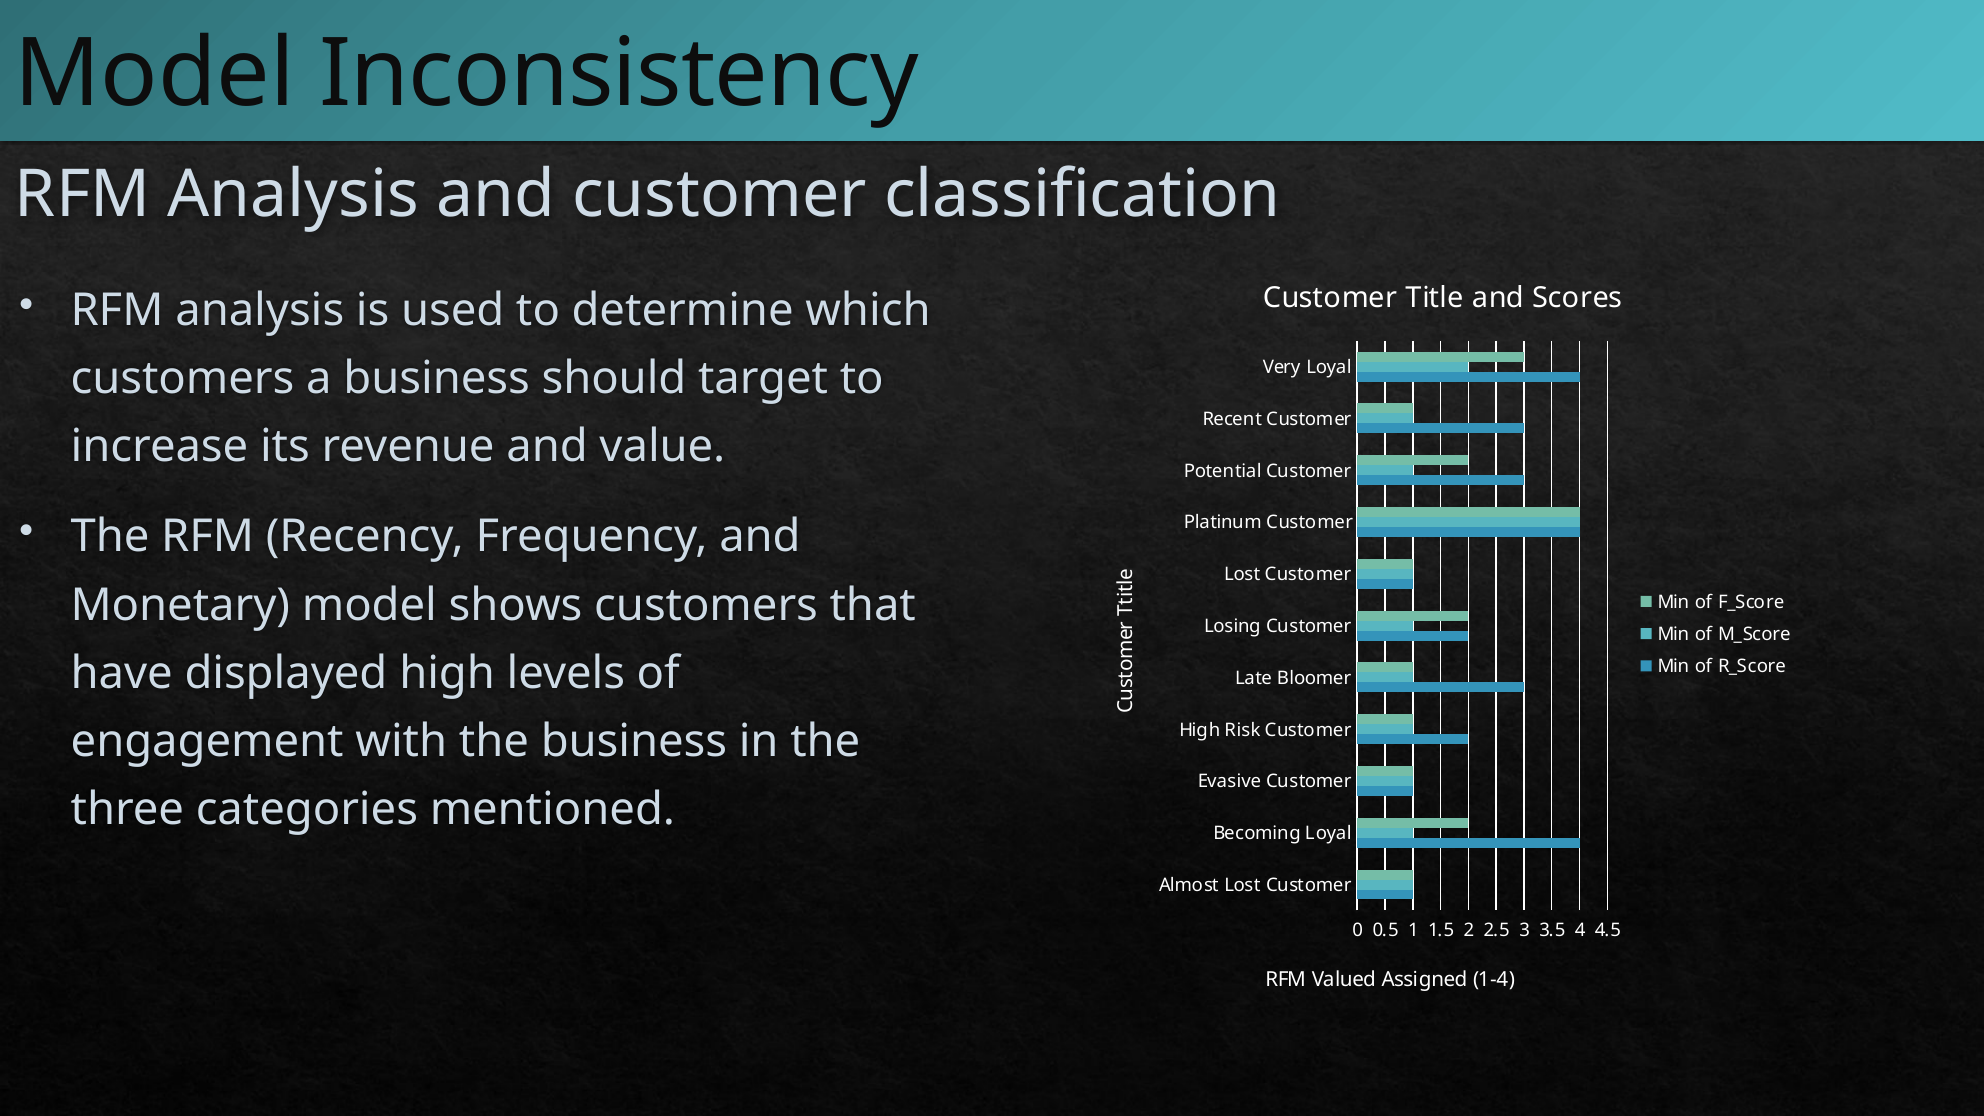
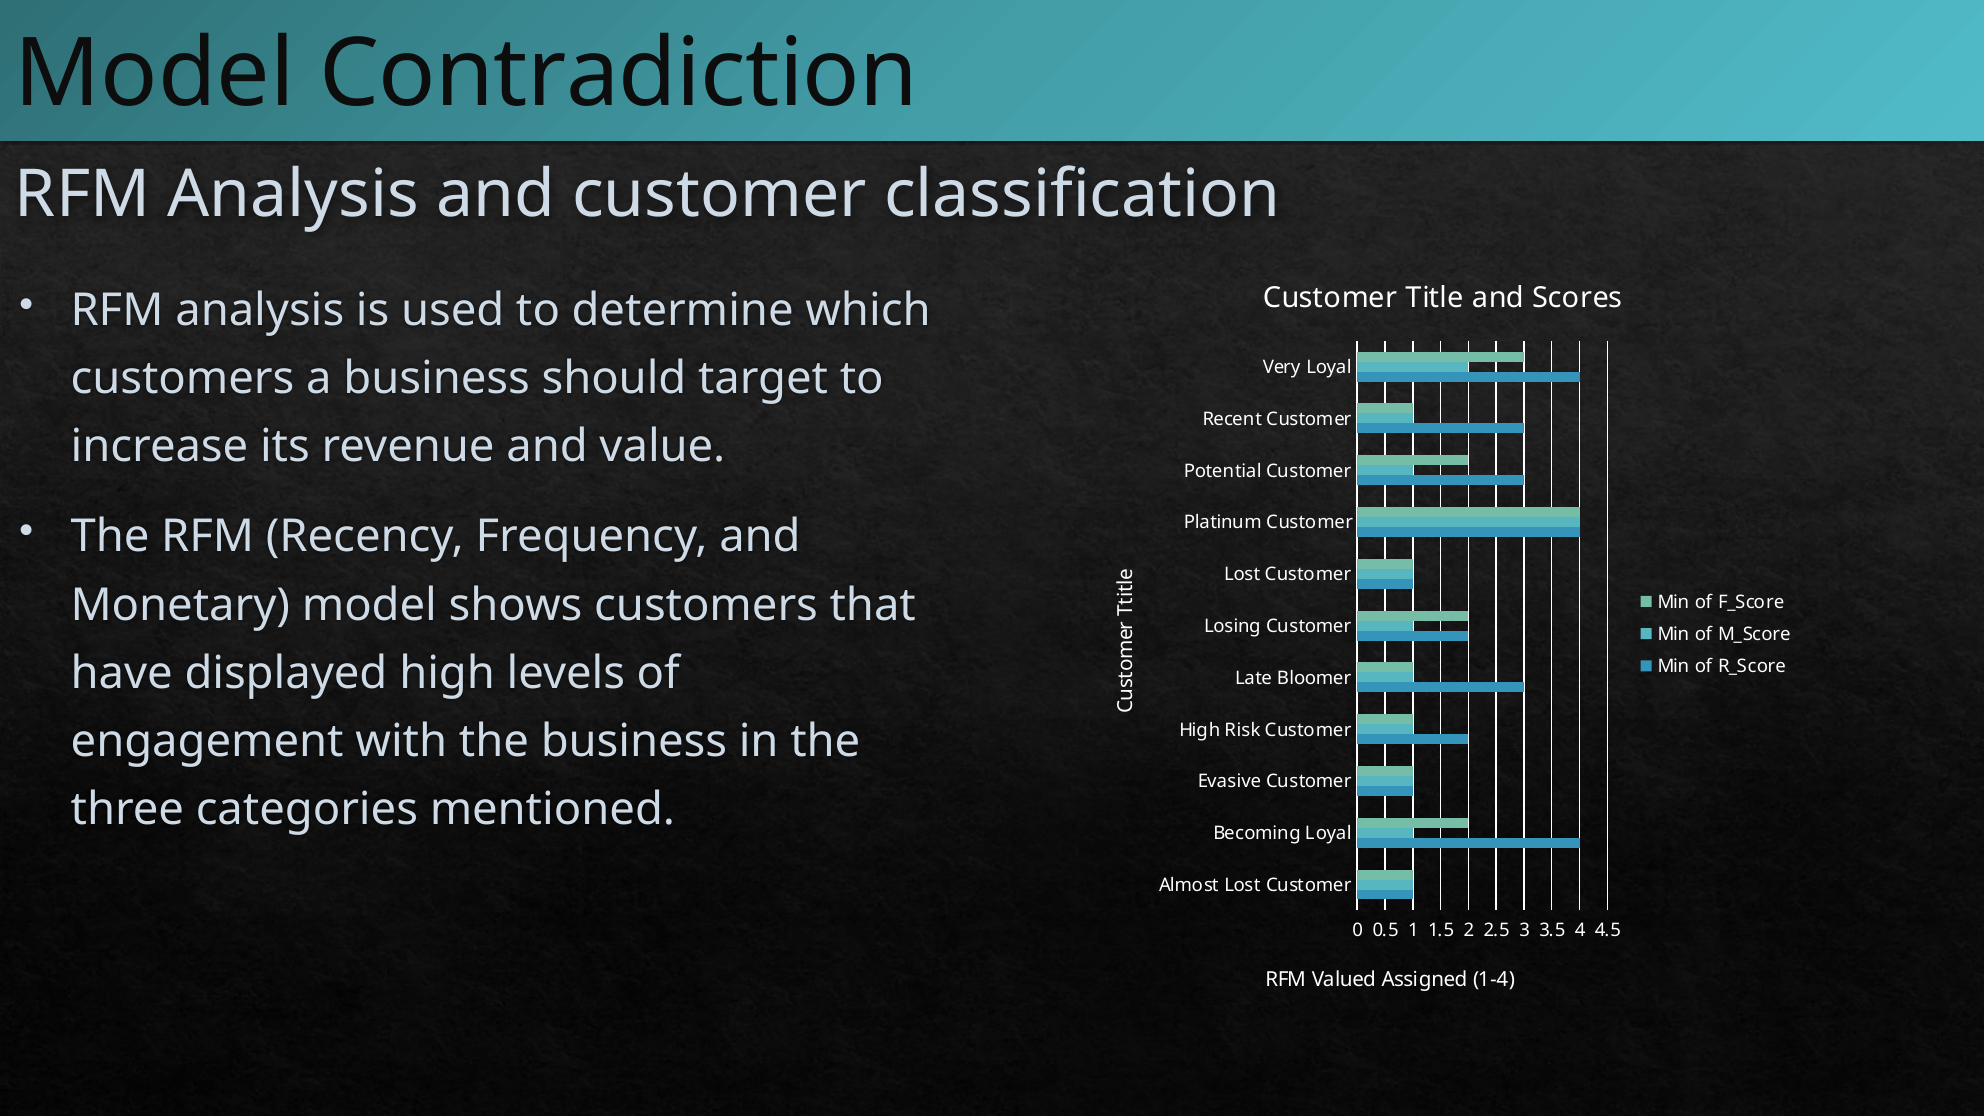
Inconsistency: Inconsistency -> Contradiction (619, 74)
